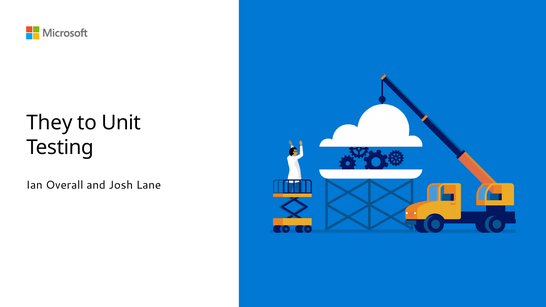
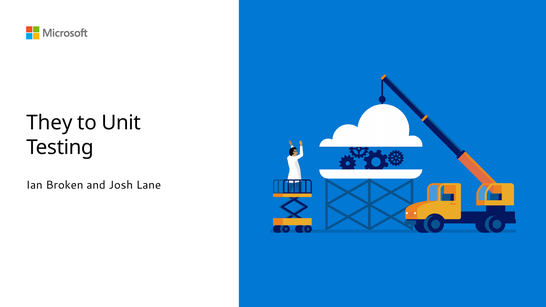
Overall: Overall -> Broken (65, 185)
